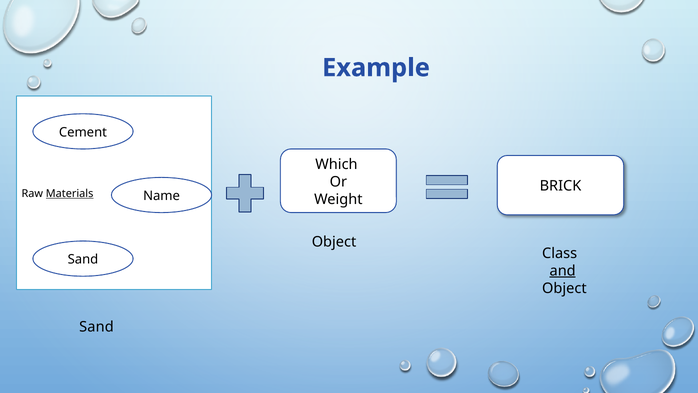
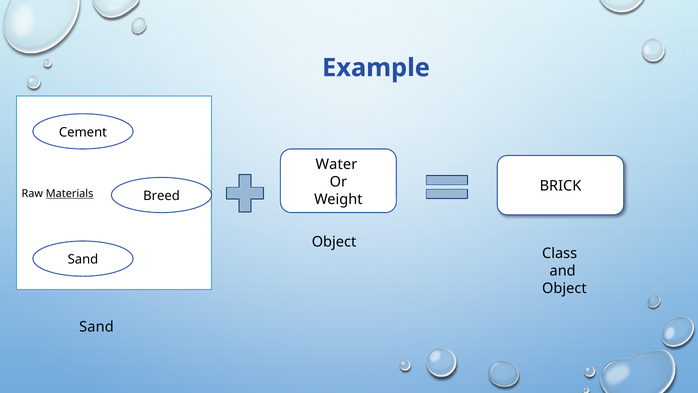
Which: Which -> Water (336, 164)
Name: Name -> Breed (161, 196)
and underline: present -> none (563, 271)
